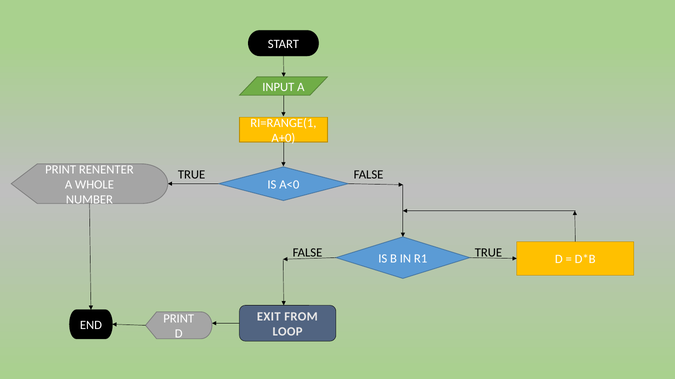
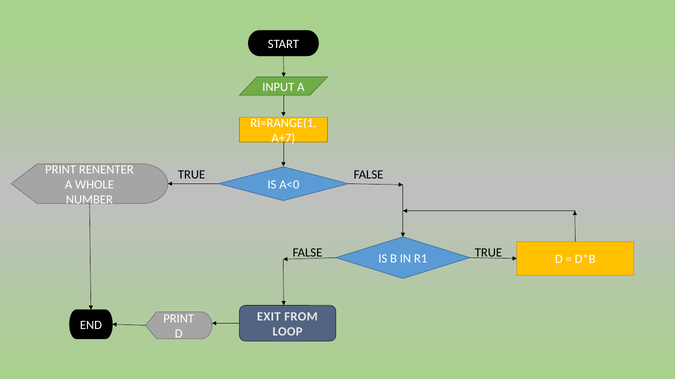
A+0: A+0 -> A+7 (283, 138)
